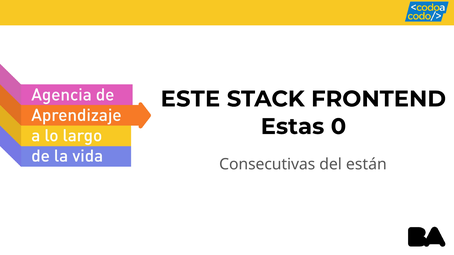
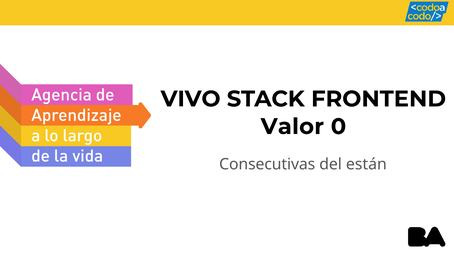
ESTE: ESTE -> VIVO (191, 99)
Estas: Estas -> Valor (292, 127)
